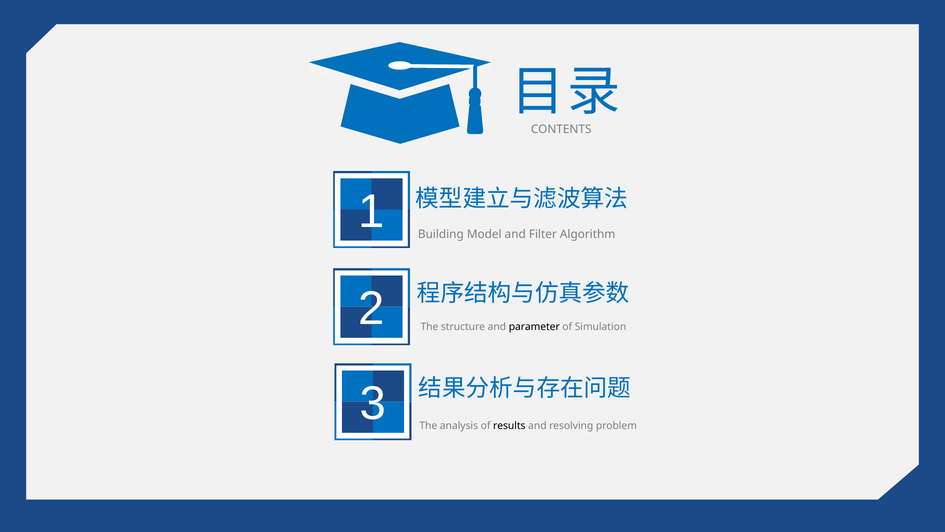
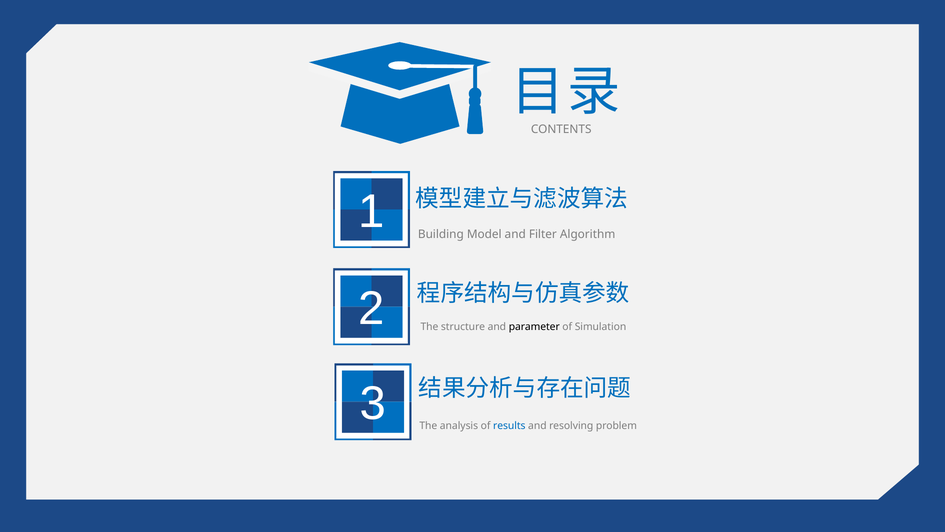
results colour: black -> blue (509, 425)
